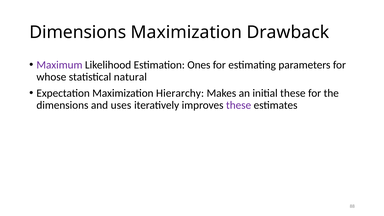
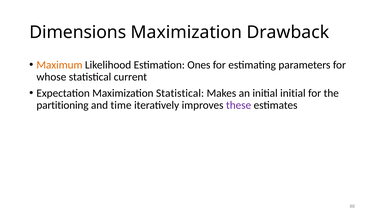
Maximum colour: purple -> orange (59, 65)
natural: natural -> current (130, 77)
Maximization Hierarchy: Hierarchy -> Statistical (180, 93)
initial these: these -> initial (293, 93)
dimensions: dimensions -> partitioning (62, 105)
uses: uses -> time (121, 105)
